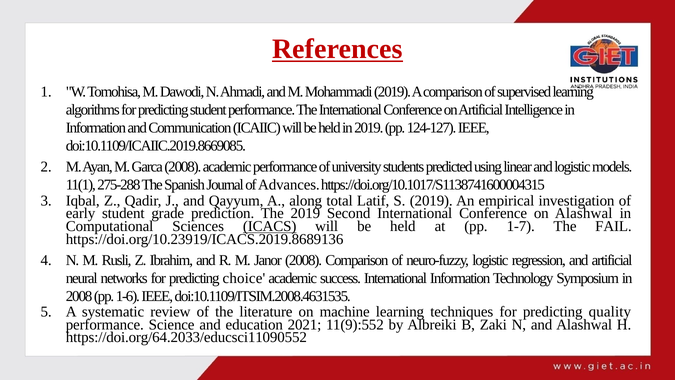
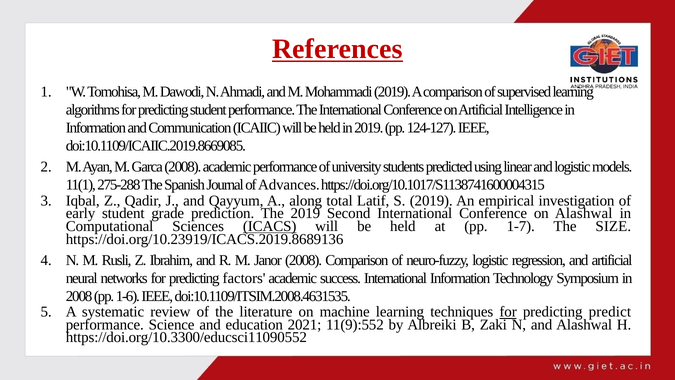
FAIL: FAIL -> SIZE (613, 226)
choice: choice -> factors (244, 278)
for underline: none -> present (508, 312)
quality: quality -> predict (610, 312)
https://doi.org/64.2033/educsci11090552: https://doi.org/64.2033/educsci11090552 -> https://doi.org/10.3300/educsci11090552 (186, 337)
